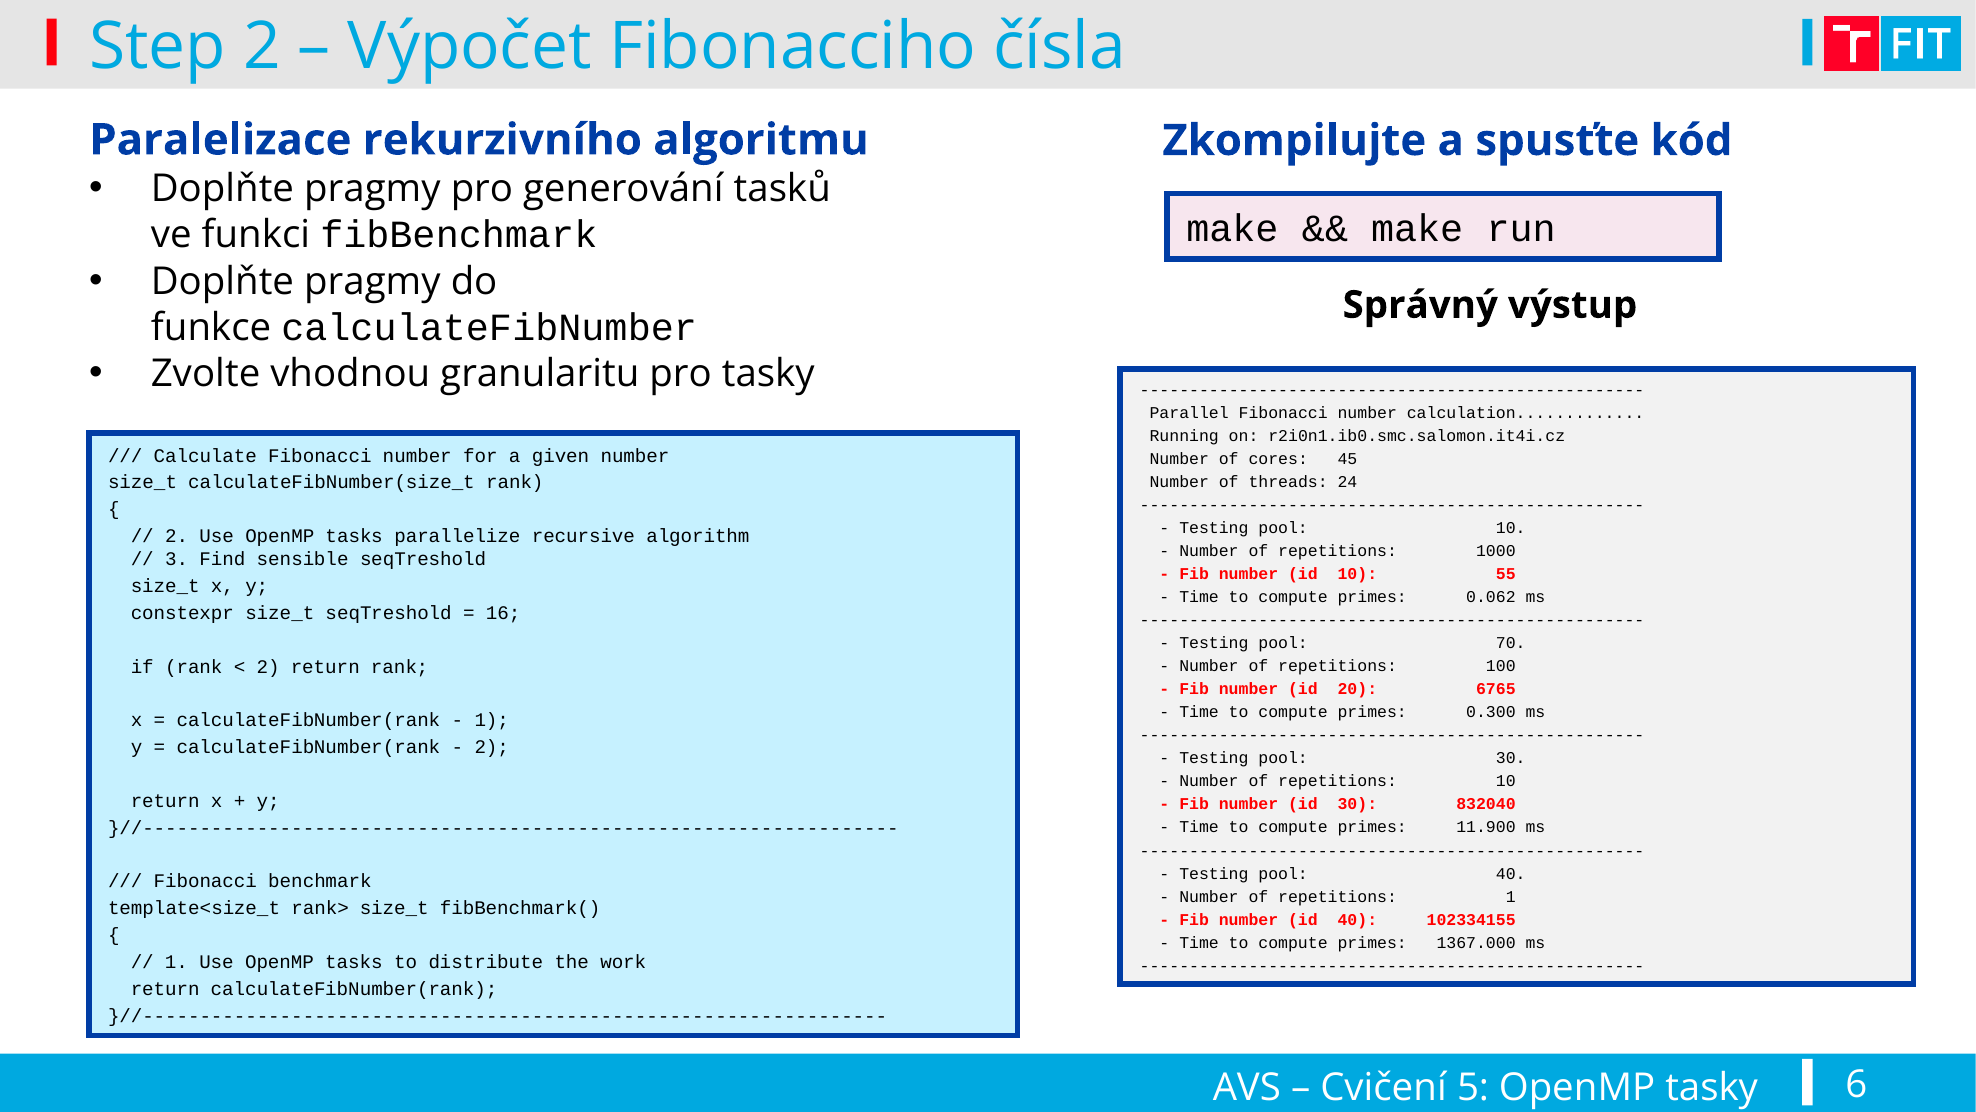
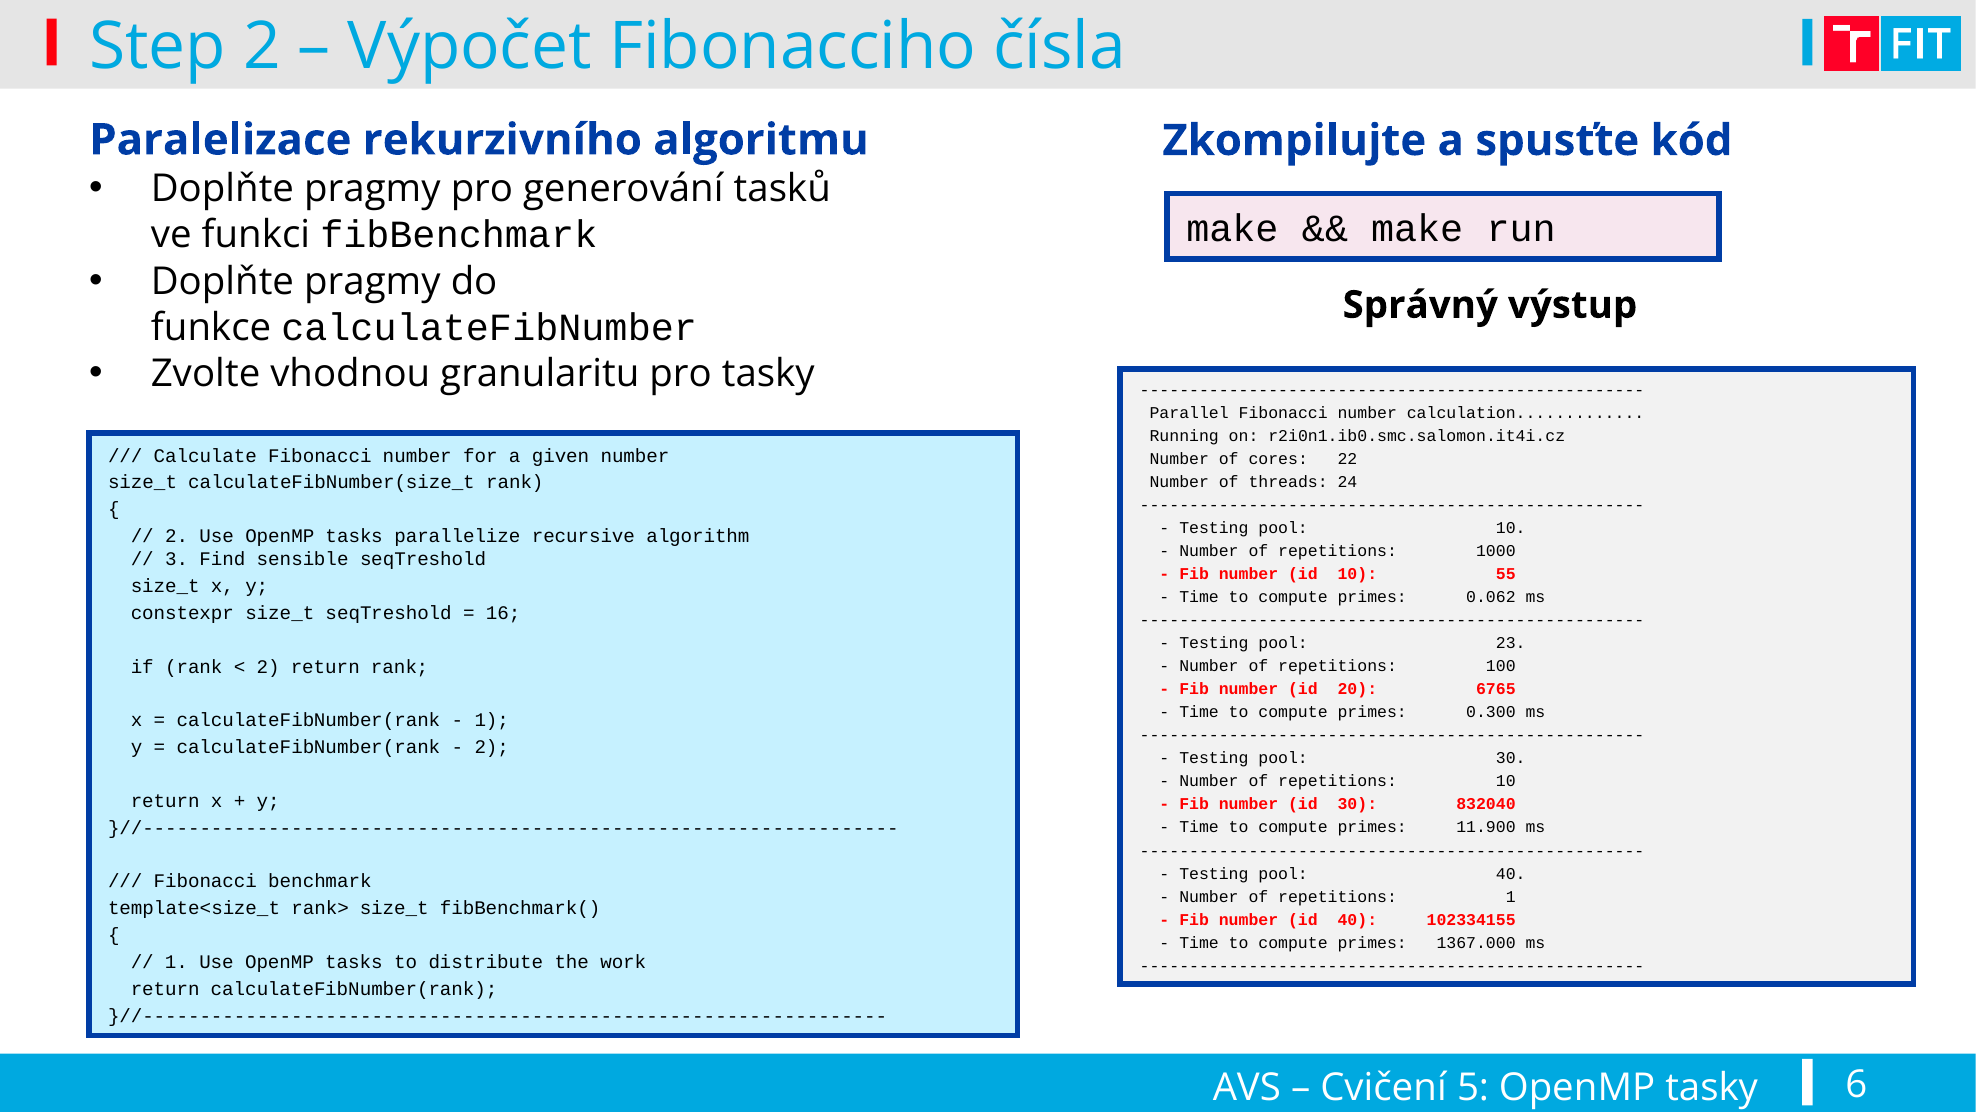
45: 45 -> 22 (1347, 459)
70: 70 -> 23 (1511, 643)
